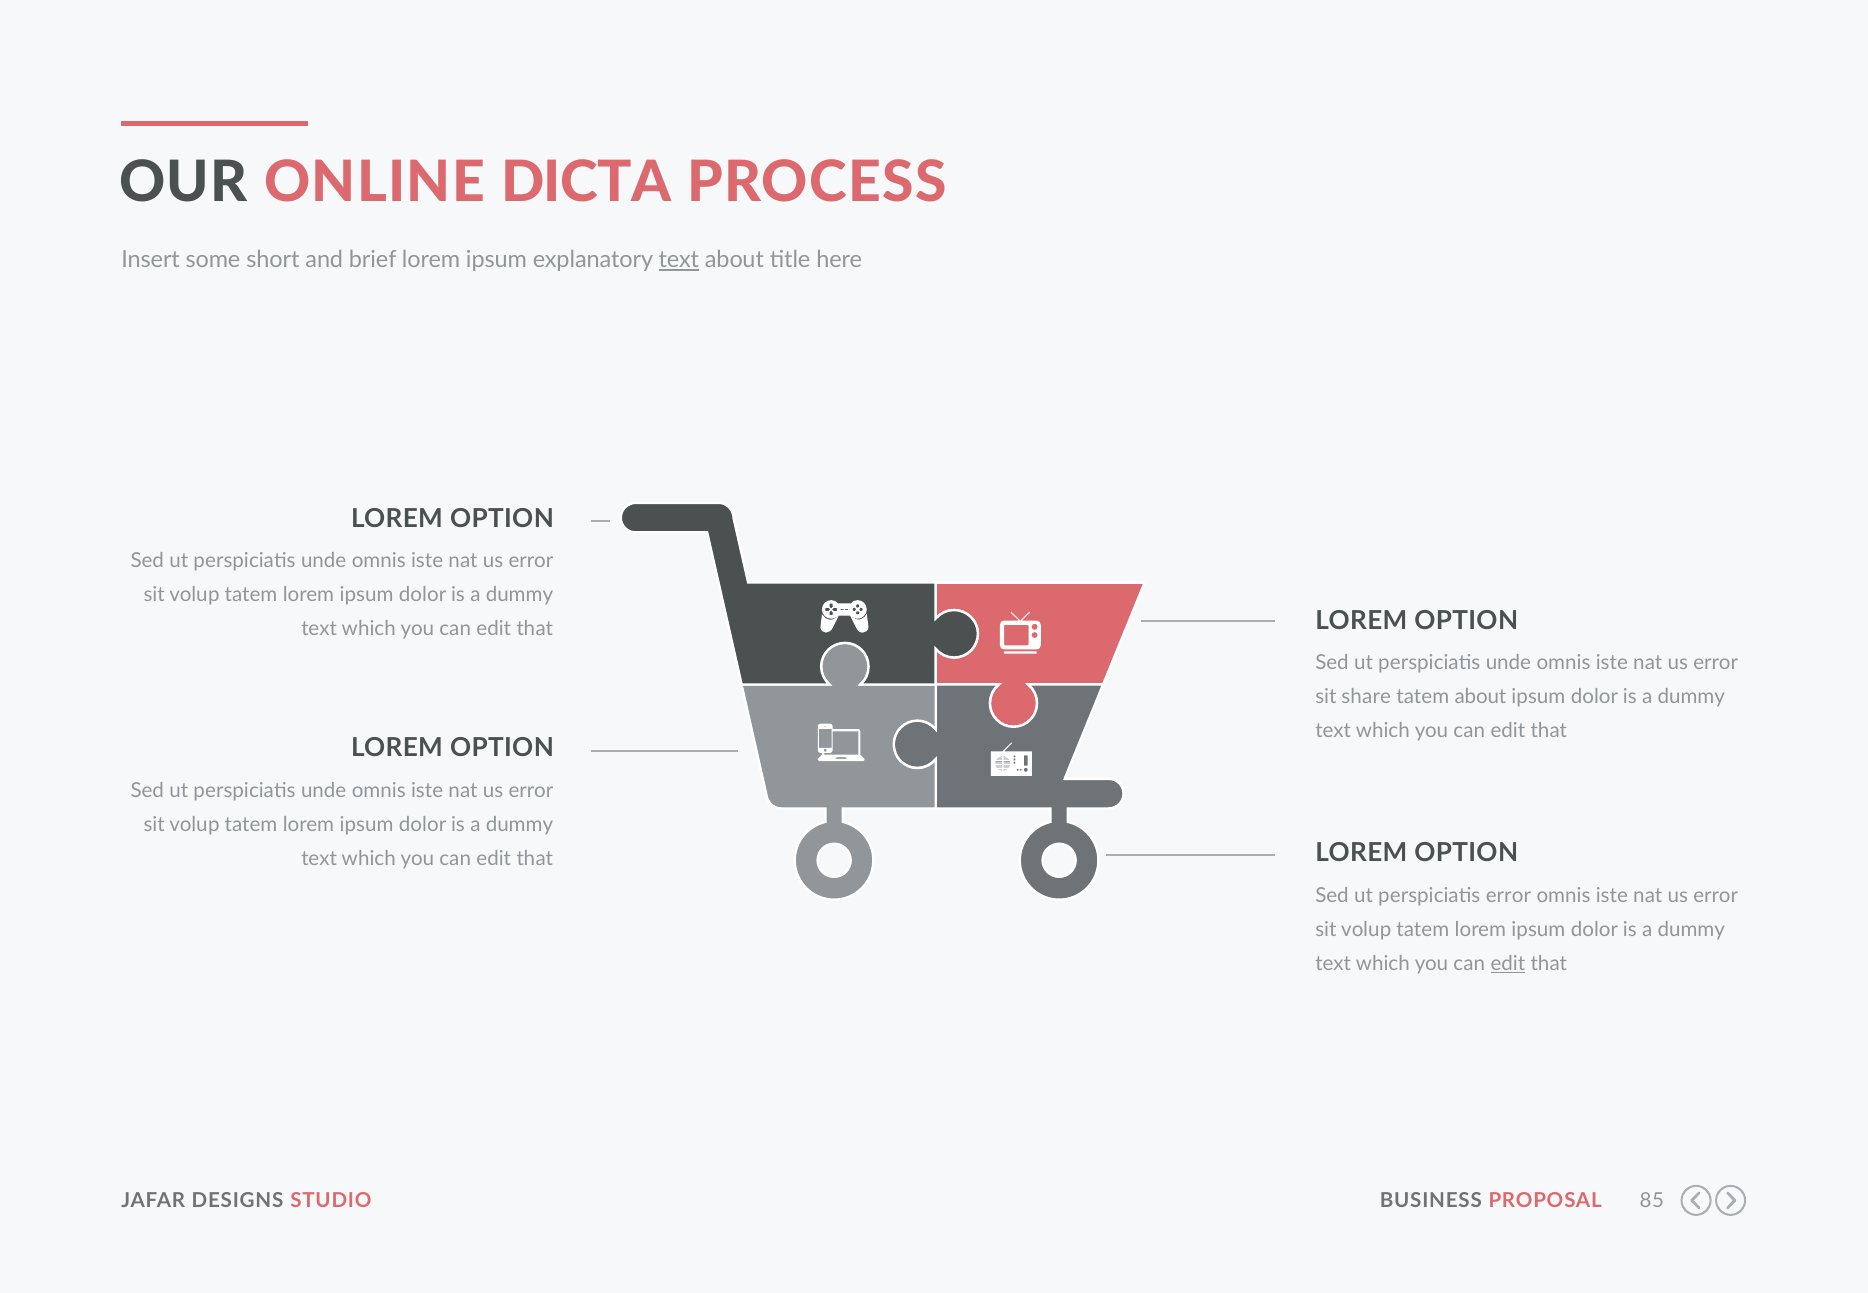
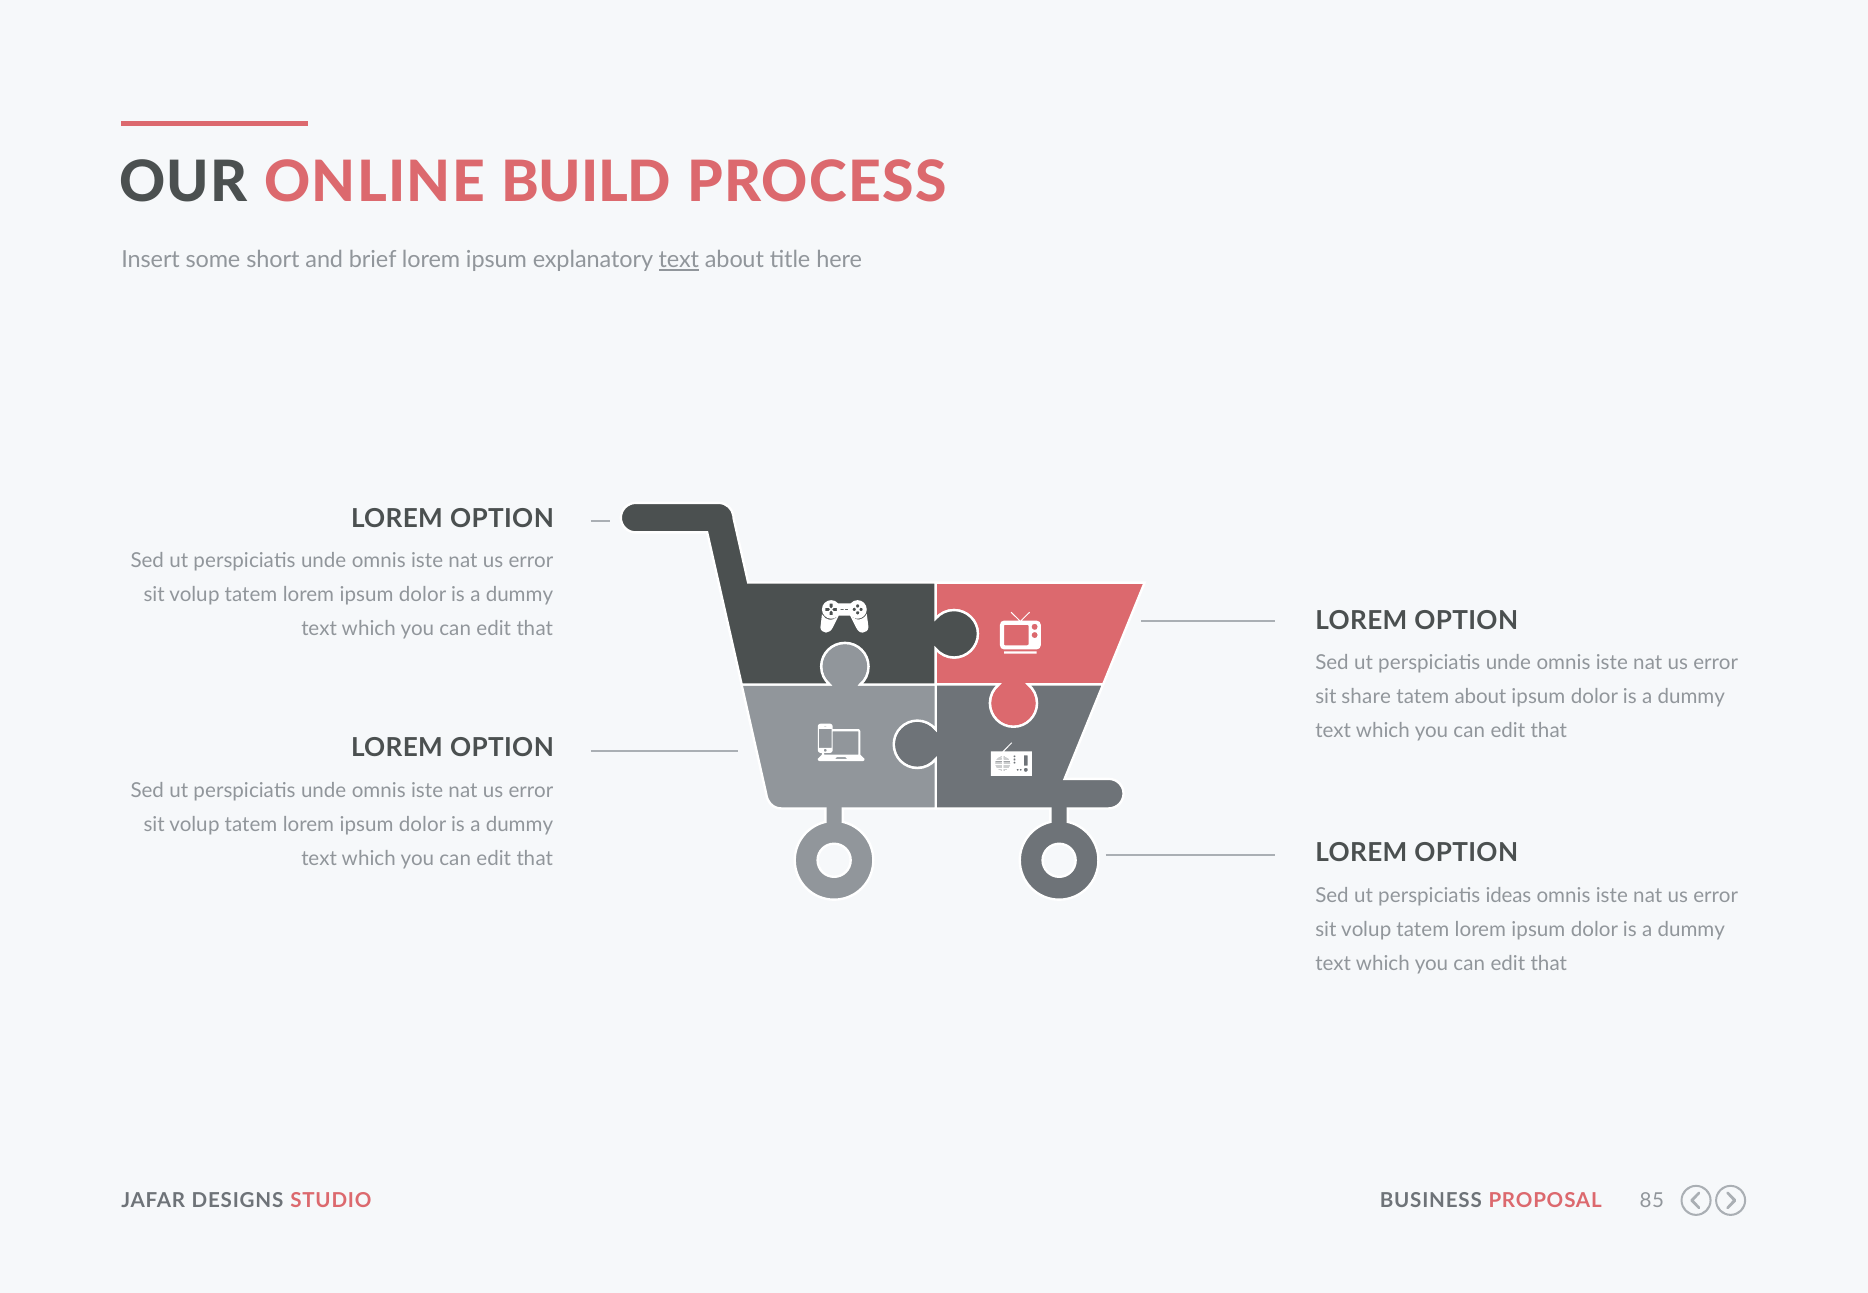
DICTA: DICTA -> BUILD (586, 183)
perspiciatis error: error -> ideas (1509, 896)
edit underline: present -> none (1508, 963)
